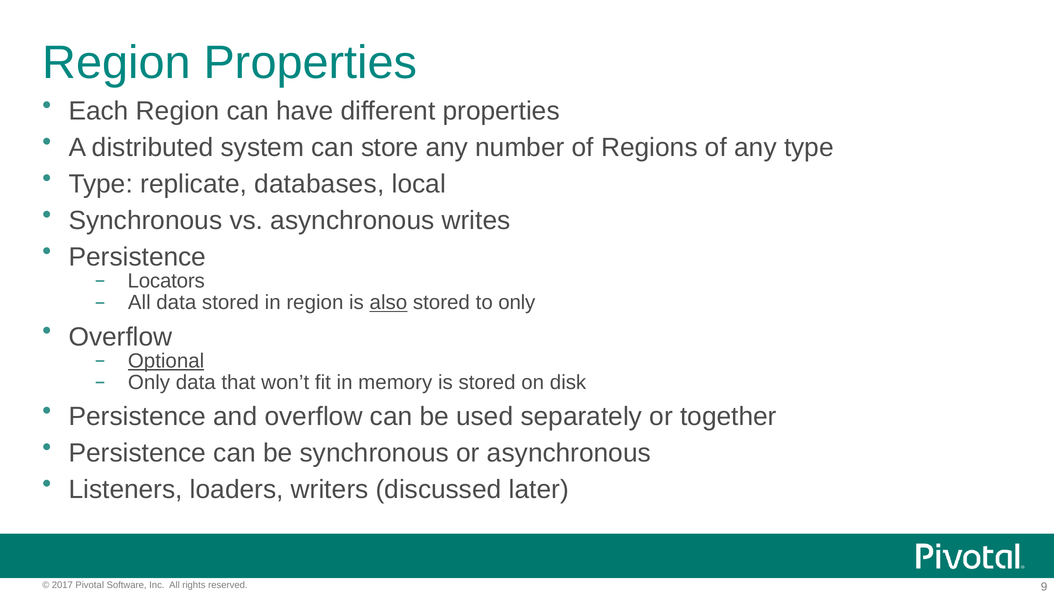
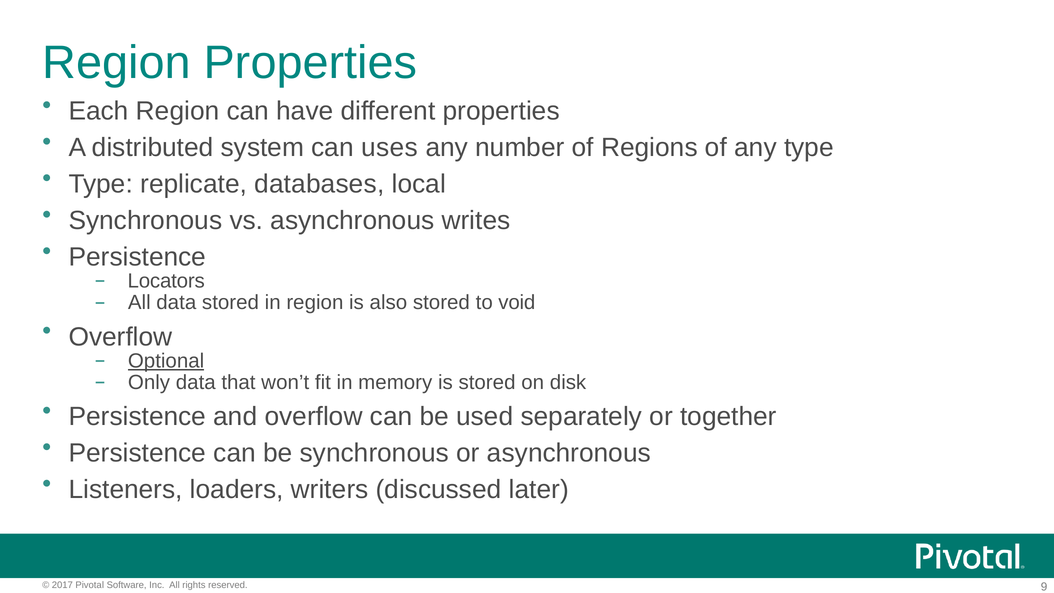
store: store -> uses (390, 148)
also underline: present -> none (388, 303)
to only: only -> void (517, 303)
